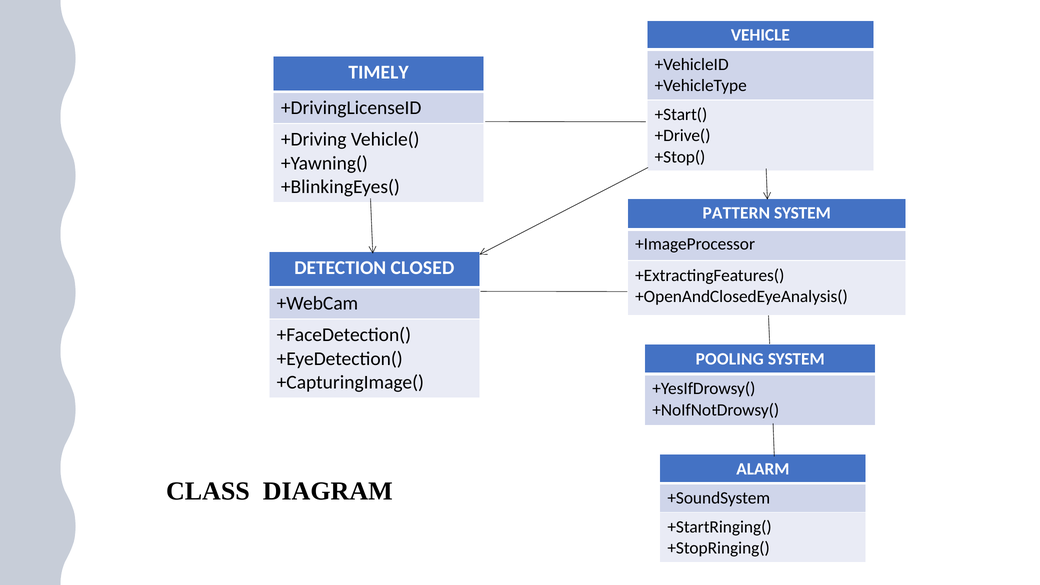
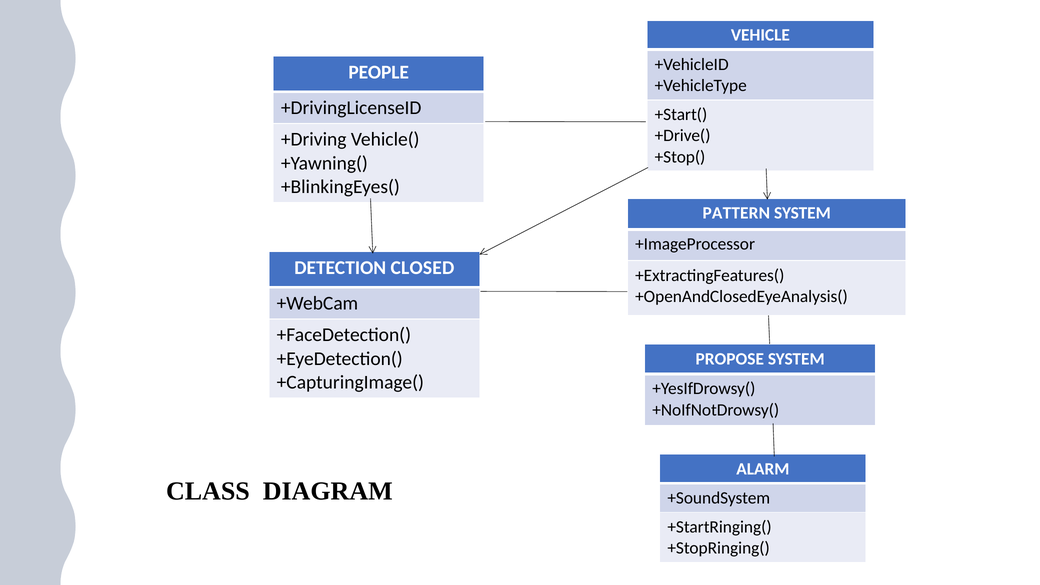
TIMELY: TIMELY -> PEOPLE (379, 72)
POOLING: POOLING -> PROPOSE (730, 359)
